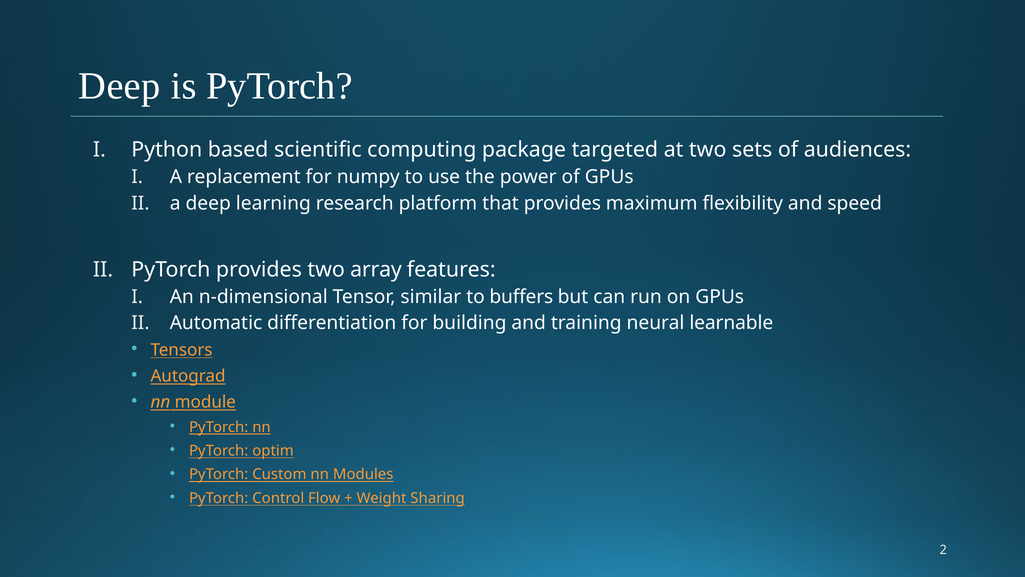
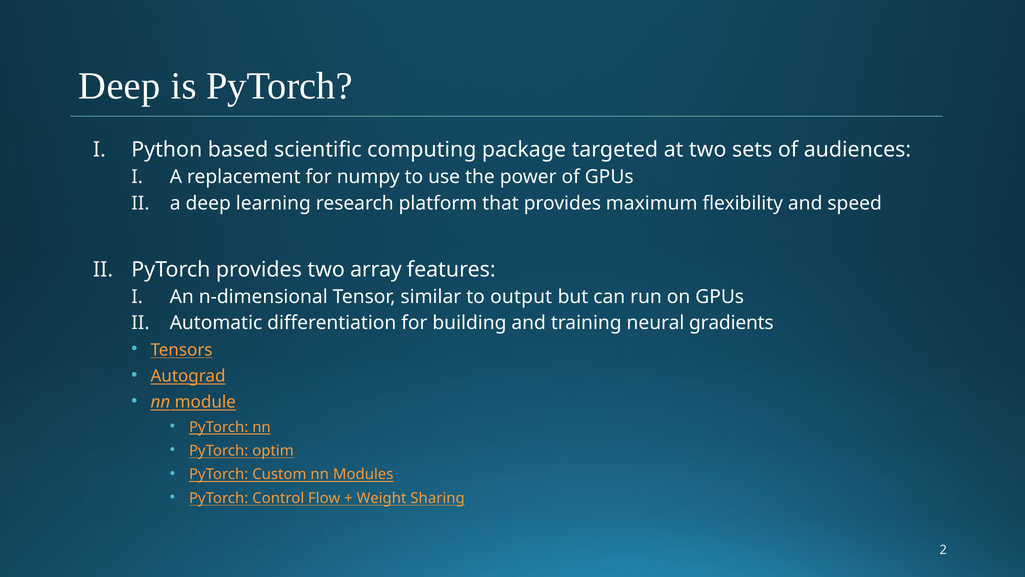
buffers: buffers -> output (521, 297)
learnable: learnable -> gradients (731, 323)
